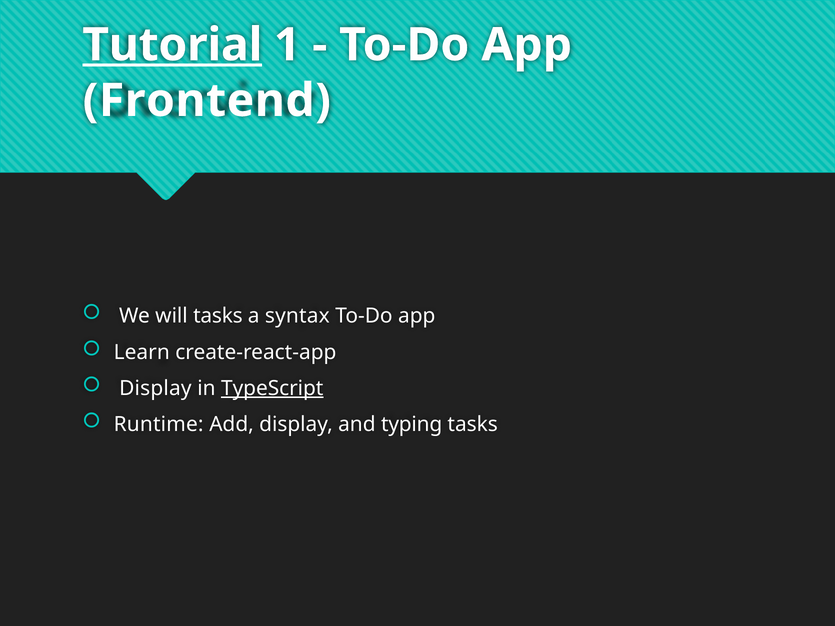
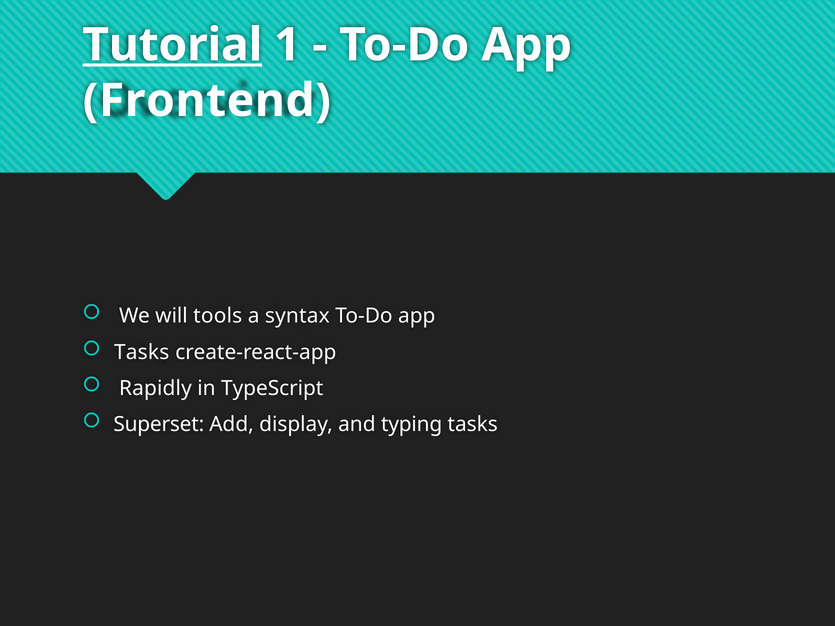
will tasks: tasks -> tools (218, 316)
Learn: Learn -> Tasks (142, 352)
Display: Display -> Rapidly (155, 388)
TypeScript underline: present -> none (272, 388)
Runtime: Runtime -> Superset (159, 425)
